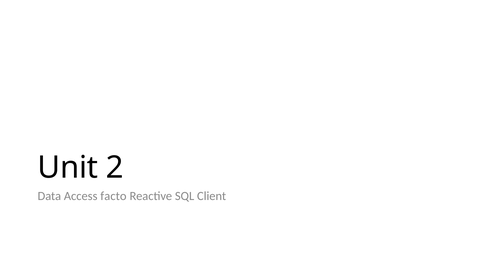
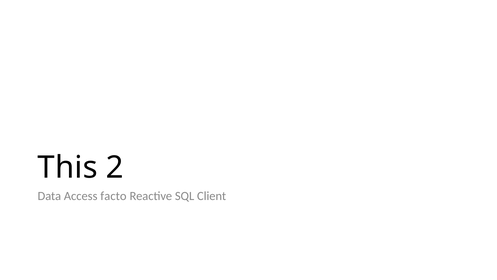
Unit: Unit -> This (68, 167)
